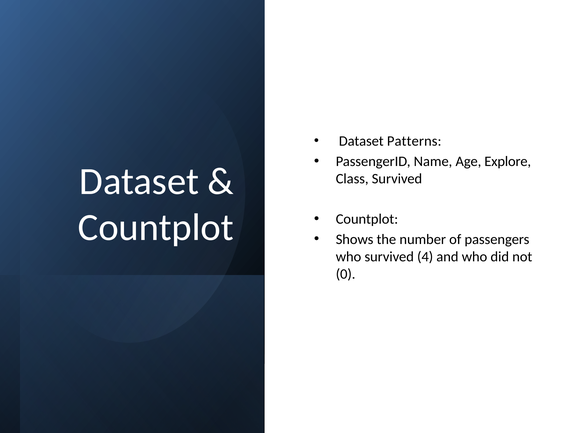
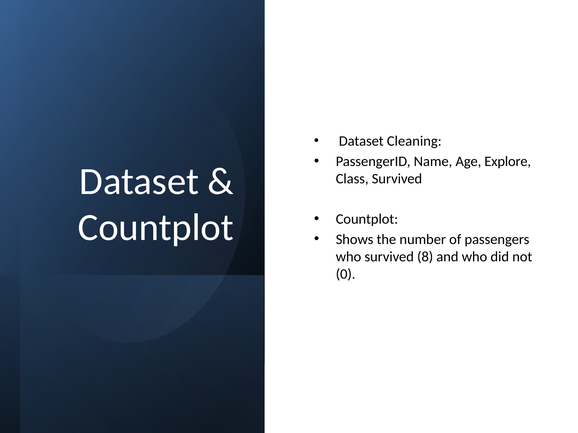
Patterns: Patterns -> Cleaning (414, 141)
4: 4 -> 8 (425, 257)
